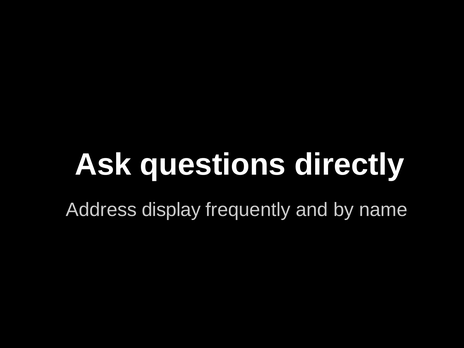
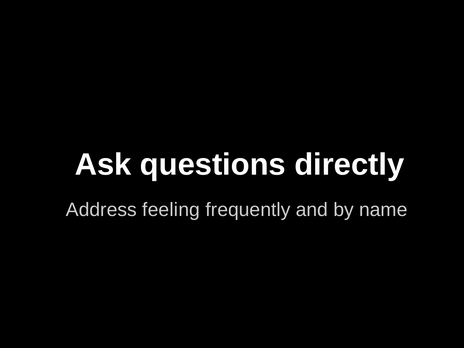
display: display -> feeling (171, 210)
